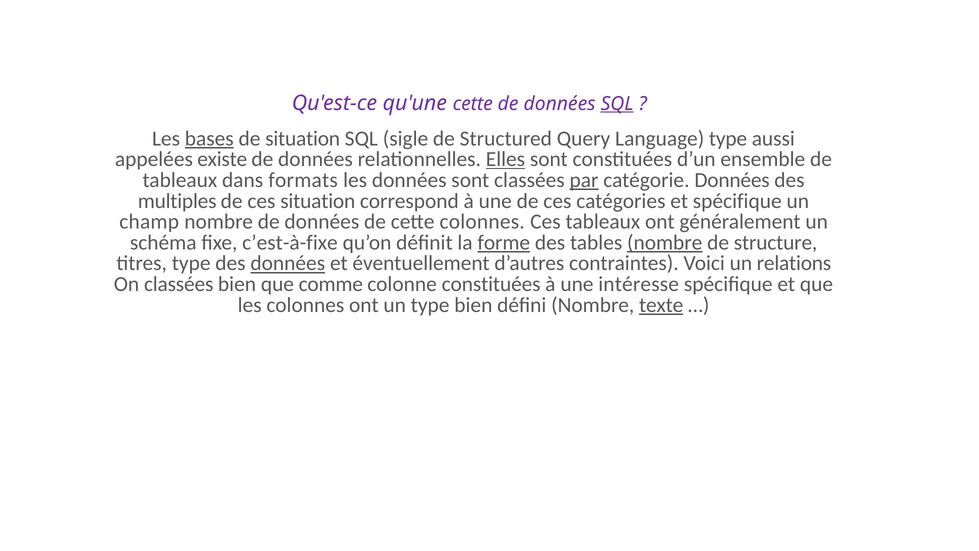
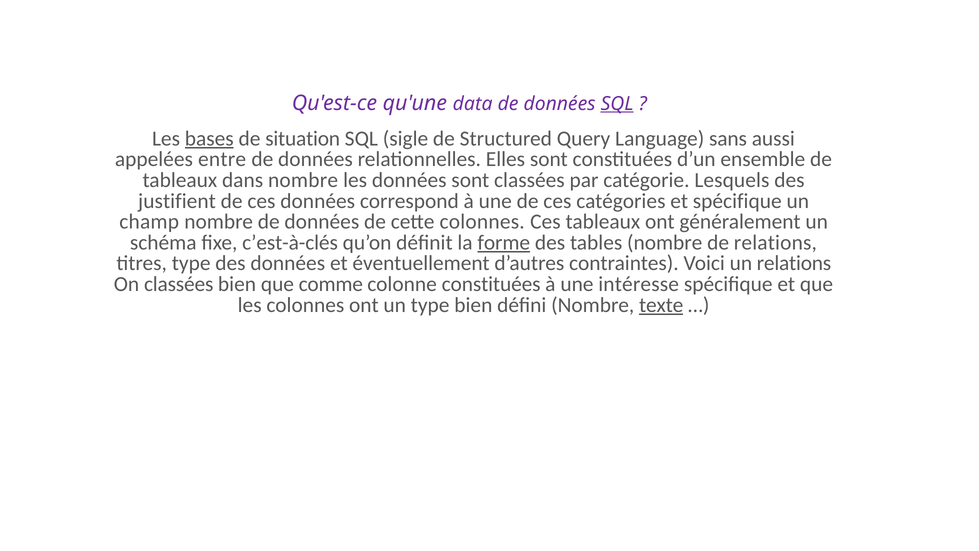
qu'une cette: cette -> data (473, 104)
Language type: type -> sans (728, 138)
existe: existe -> entre (222, 159)
Elles underline: present -> none (505, 159)
dans formats: formats -> nombre (303, 180)
par underline: present -> none (584, 180)
catégorie Données: Données -> Lesquels (732, 180)
multiples: multiples -> justifient (177, 201)
ces situation: situation -> données (318, 201)
c’est-à-fixe: c’est-à-fixe -> c’est-à-clés (290, 242)
nombre underline: present -> none (665, 242)
de structure: structure -> relations (775, 242)
données underline: present -> none (288, 263)
